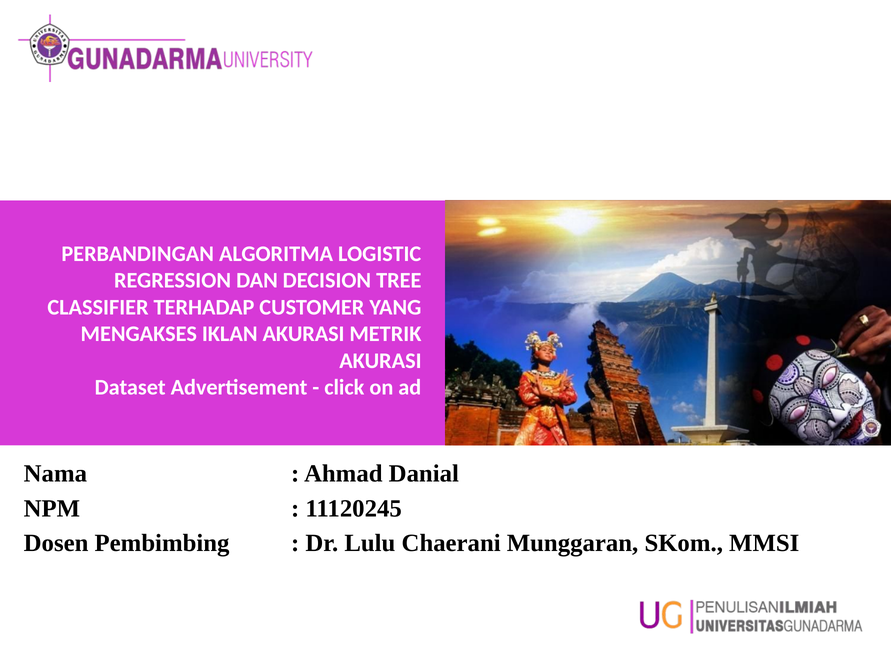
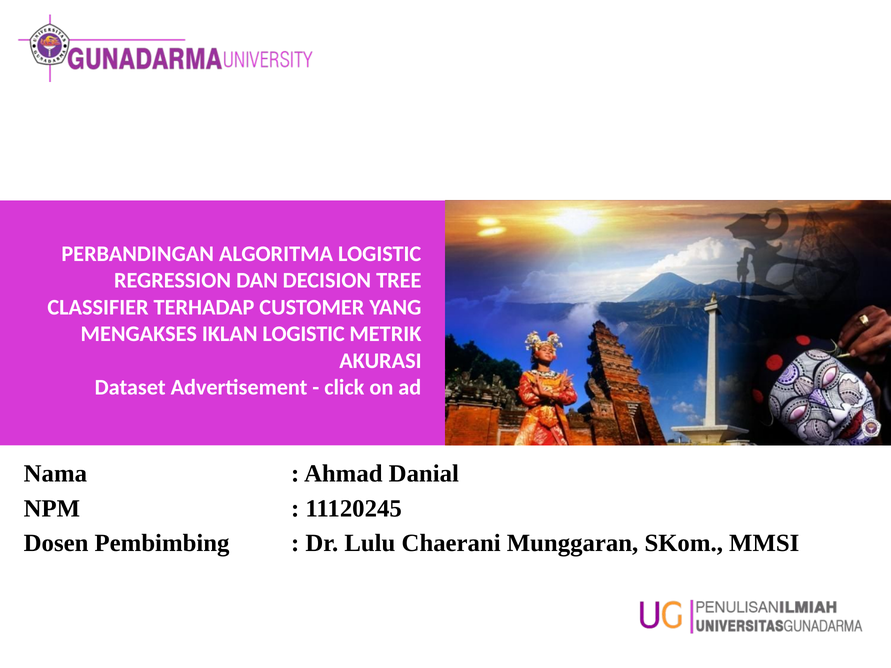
IKLAN AKURASI: AKURASI -> LOGISTIC (304, 334)
